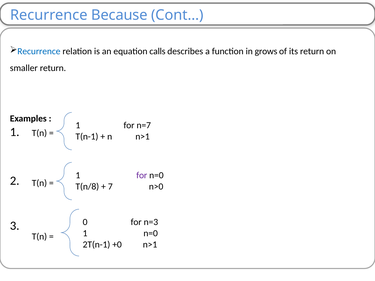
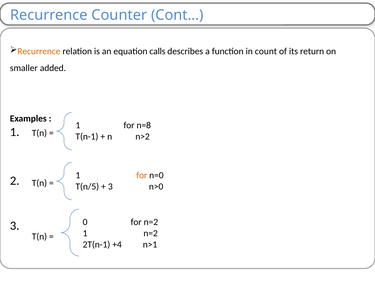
Because: Because -> Counter (119, 15)
Recurrence colour: blue -> orange (39, 51)
grows: grows -> count (266, 51)
smaller return: return -> added (53, 68)
n=7: n=7 -> n=8 (144, 125)
n n>1: n>1 -> n>2 (143, 137)
for colour: purple -> orange (142, 175)
T(n/8: T(n/8 -> T(n/5 (87, 187)
7: 7 -> 3 (110, 187)
for n=3: n=3 -> n=2 (151, 222)
1 n=0: n=0 -> n=2 (151, 233)
+0: +0 -> +4 (117, 245)
